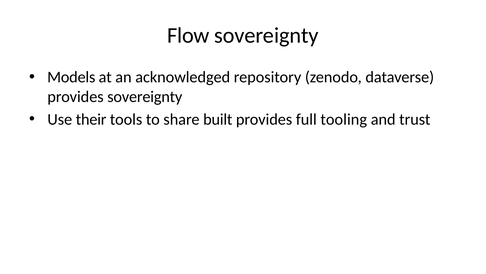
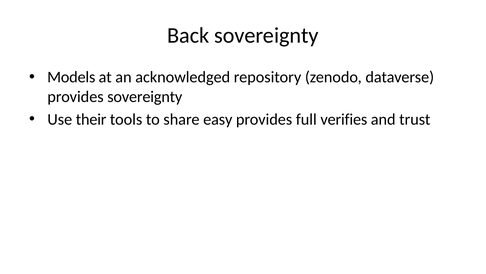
Flow: Flow -> Back (188, 35)
built: built -> easy (218, 119)
tooling: tooling -> verifies (344, 119)
